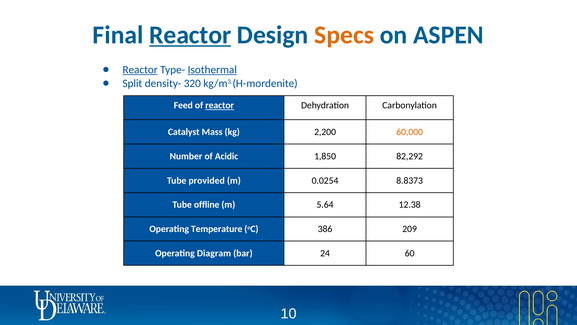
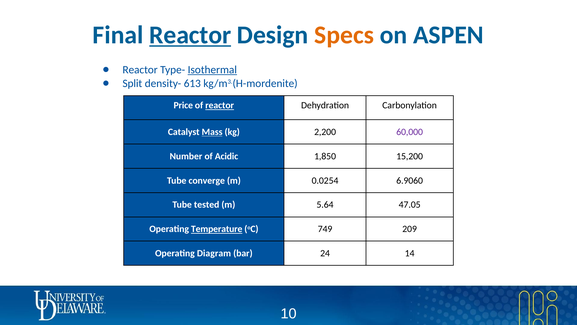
Reactor underline: present -> none (140, 70)
320: 320 -> 613 (192, 83)
Feed: Feed -> Price (183, 105)
Mass underline: none -> present (212, 132)
60,000 colour: orange -> purple (410, 132)
82,292: 82,292 -> 15,200 (410, 156)
provided: provided -> converge (207, 180)
8.8373: 8.8373 -> 6.9060 (410, 180)
offline: offline -> tested (207, 205)
12.38: 12.38 -> 47.05 (410, 205)
Temperature underline: none -> present (217, 229)
386: 386 -> 749 (325, 229)
60: 60 -> 14 (410, 253)
